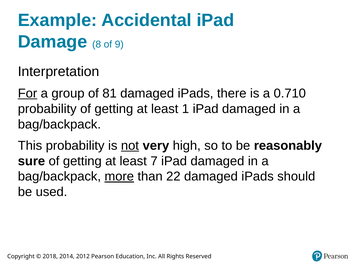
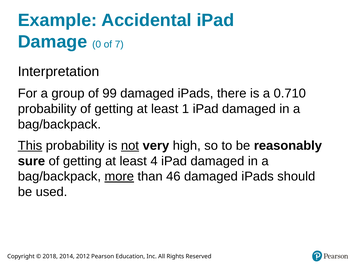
8: 8 -> 0 (97, 44)
9: 9 -> 7 (119, 44)
For underline: present -> none (28, 94)
81: 81 -> 99 (110, 94)
This underline: none -> present (30, 146)
7: 7 -> 4 (154, 162)
22: 22 -> 46 (173, 177)
